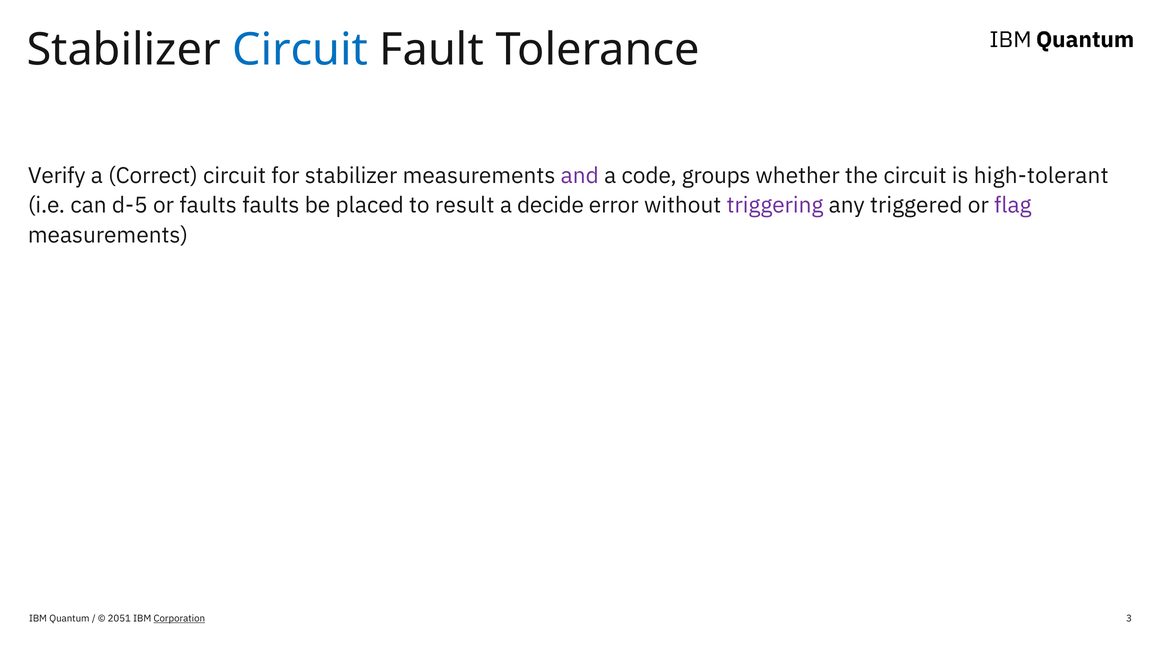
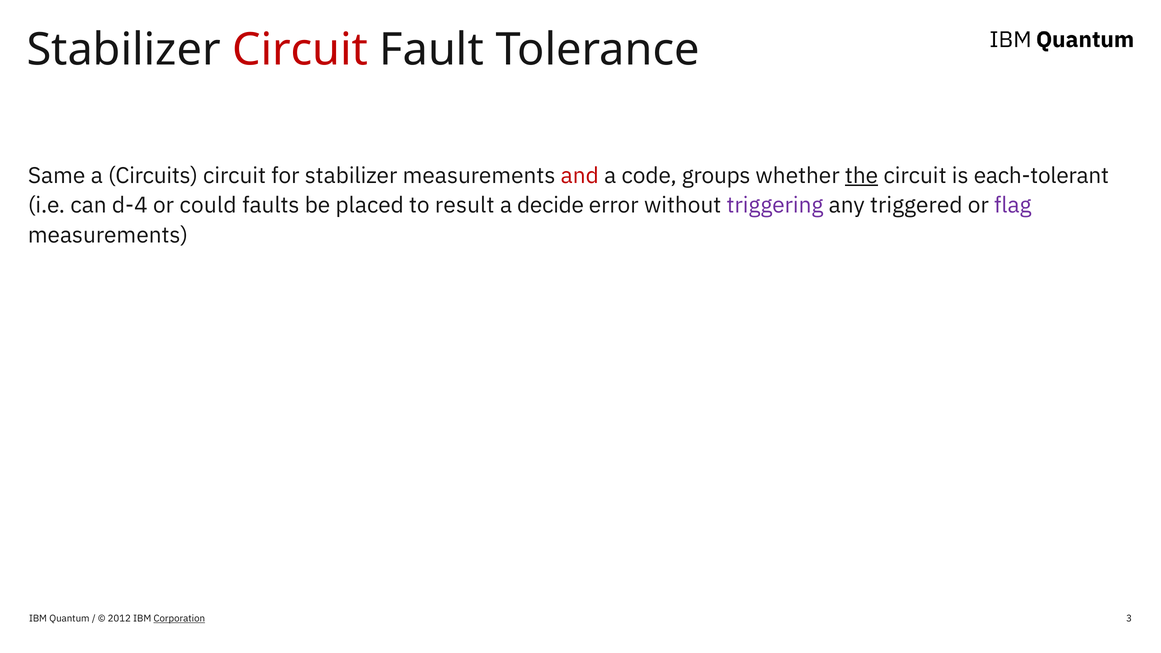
Circuit colour: blue -> red (300, 50)
Verify: Verify -> Same (57, 176)
Correct: Correct -> Circuits (153, 176)
and colour: purple -> red (580, 176)
the underline: none -> present (862, 176)
high-tolerant: high-tolerant -> each-tolerant (1041, 176)
d-5: d-5 -> d-4 (130, 206)
or faults: faults -> could (208, 206)
2051: 2051 -> 2012 (119, 619)
